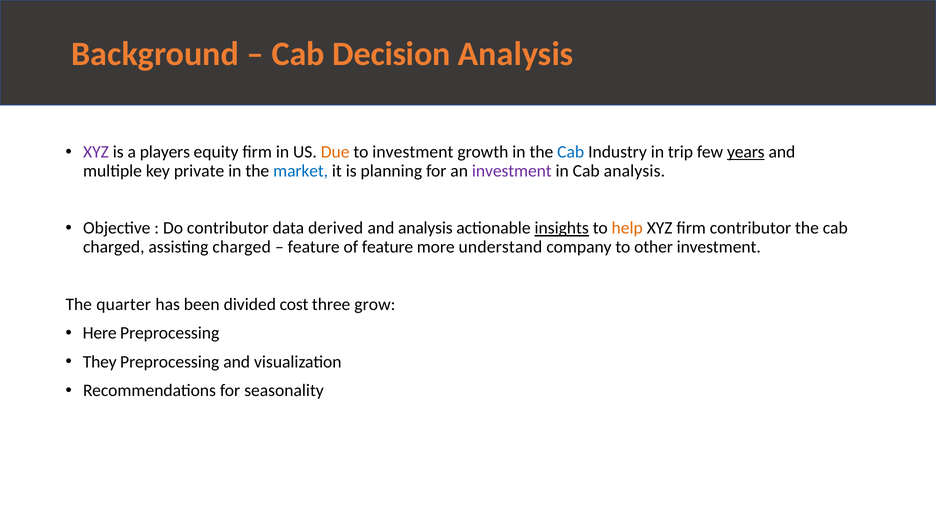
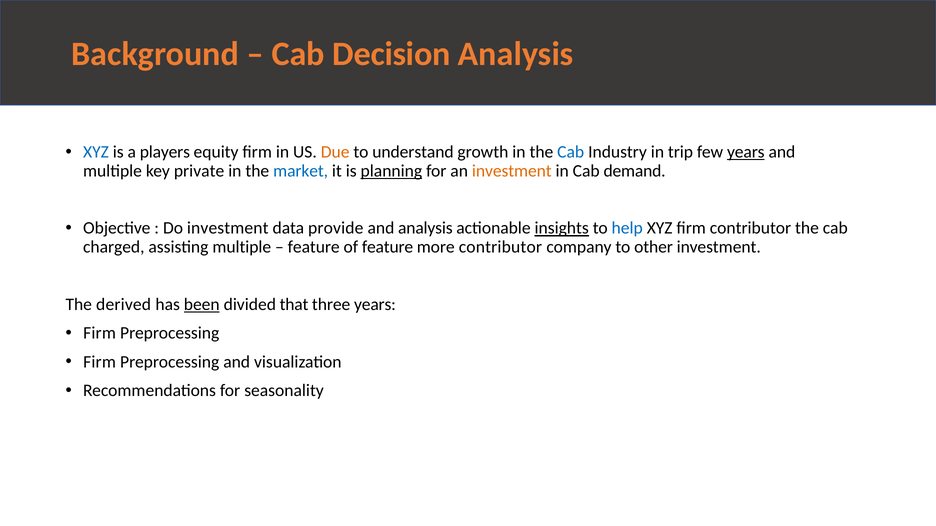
XYZ colour: purple -> blue (96, 152)
to investment: investment -> understand (413, 152)
planning underline: none -> present (391, 171)
investment colour: purple -> orange (512, 171)
Cab analysis: analysis -> demand (635, 171)
Do contributor: contributor -> investment (228, 228)
derived: derived -> provide (336, 228)
help colour: orange -> blue (627, 228)
assisting charged: charged -> multiple (242, 247)
more understand: understand -> contributor (500, 247)
quarter: quarter -> derived (124, 305)
been underline: none -> present (202, 305)
cost: cost -> that (294, 305)
three grow: grow -> years (375, 305)
Here: Here -> Firm (100, 333)
They: They -> Firm (100, 362)
